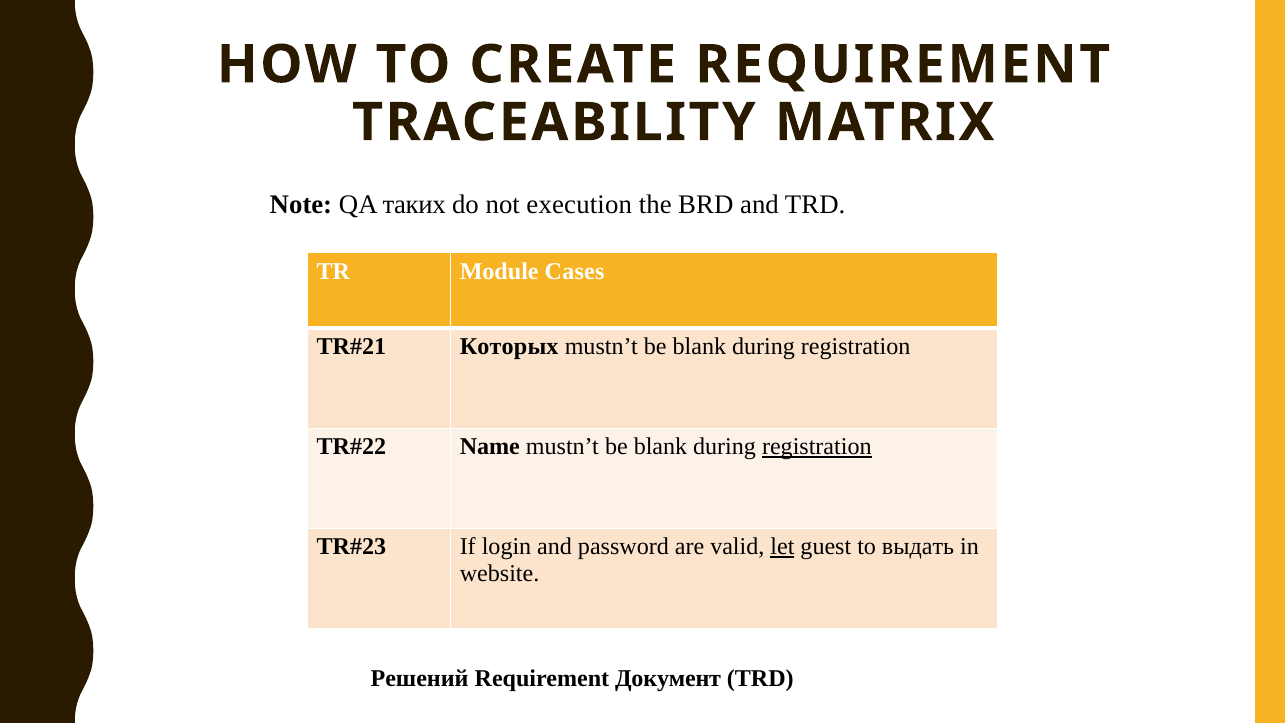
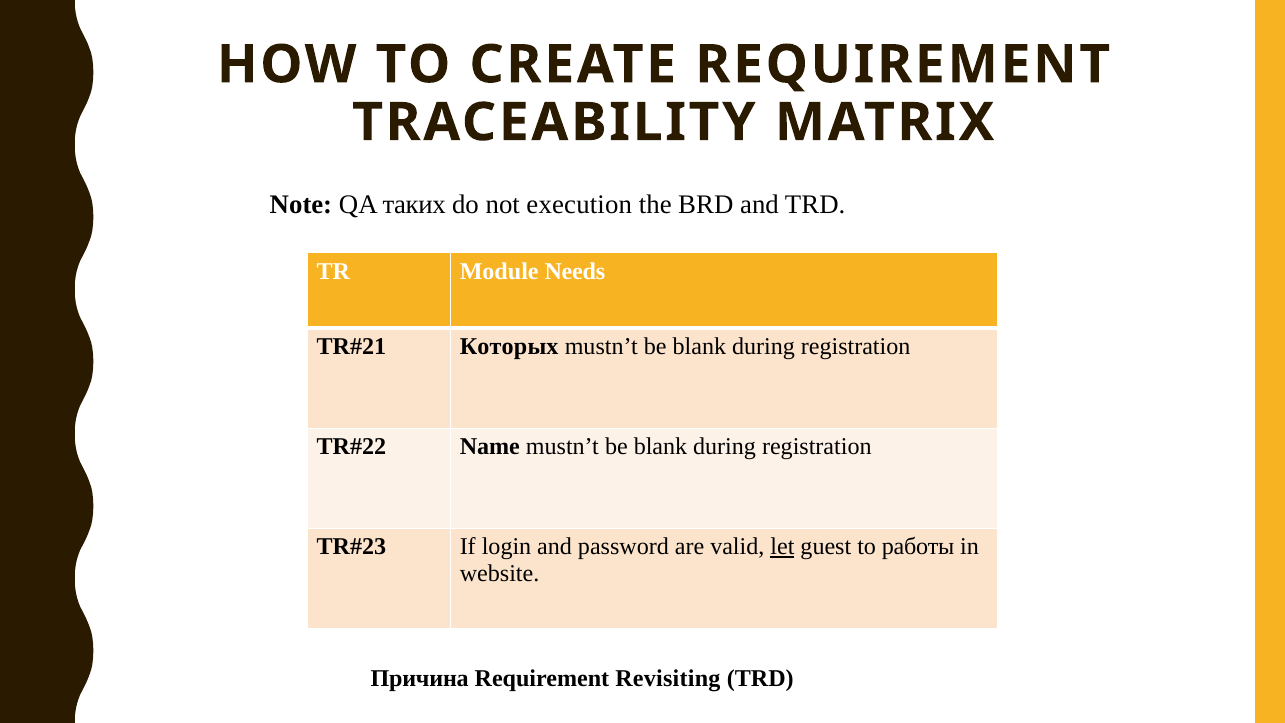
Cases: Cases -> Needs (575, 271)
registration underline: present -> none (817, 446)
выдать: выдать -> работы (918, 547)
Решений: Решений -> Причина (420, 678)
Документ: Документ -> Revisiting (668, 678)
